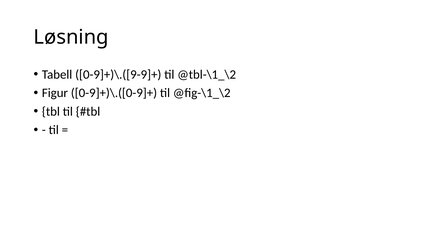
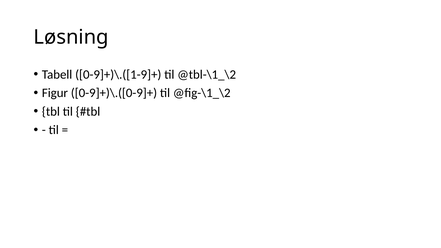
0-9]+)\.([9-9]+: 0-9]+)\.([9-9]+ -> 0-9]+)\.([1-9]+ (118, 75)
